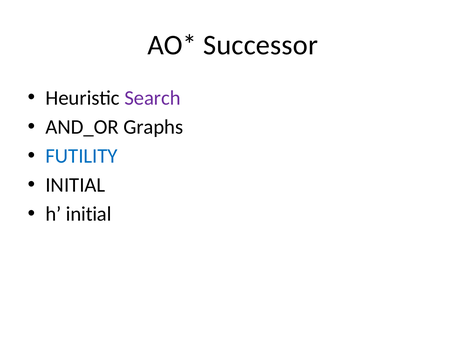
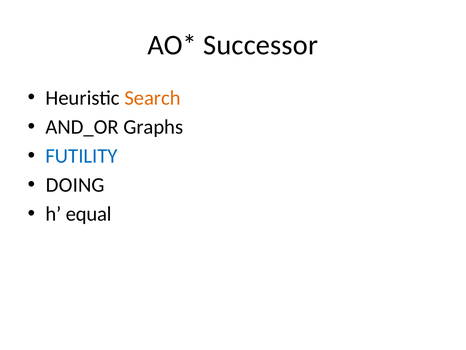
Search colour: purple -> orange (153, 98)
INITIAL: INITIAL -> DOING (75, 185)
h initial: initial -> equal (89, 214)
